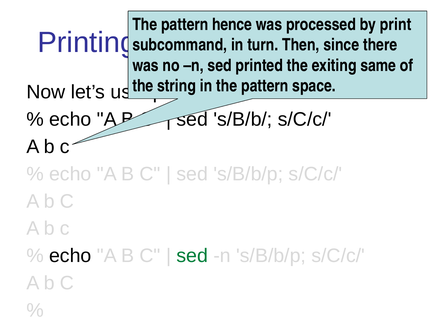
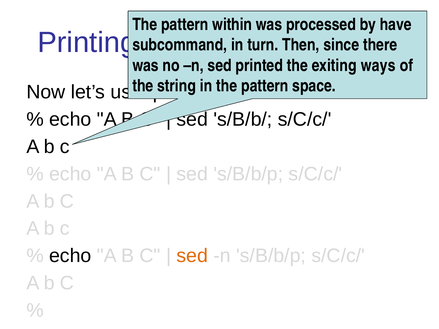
hence: hence -> within (232, 25)
print: print -> have (396, 25)
same: same -> ways (378, 66)
sed colour: green -> orange (192, 256)
